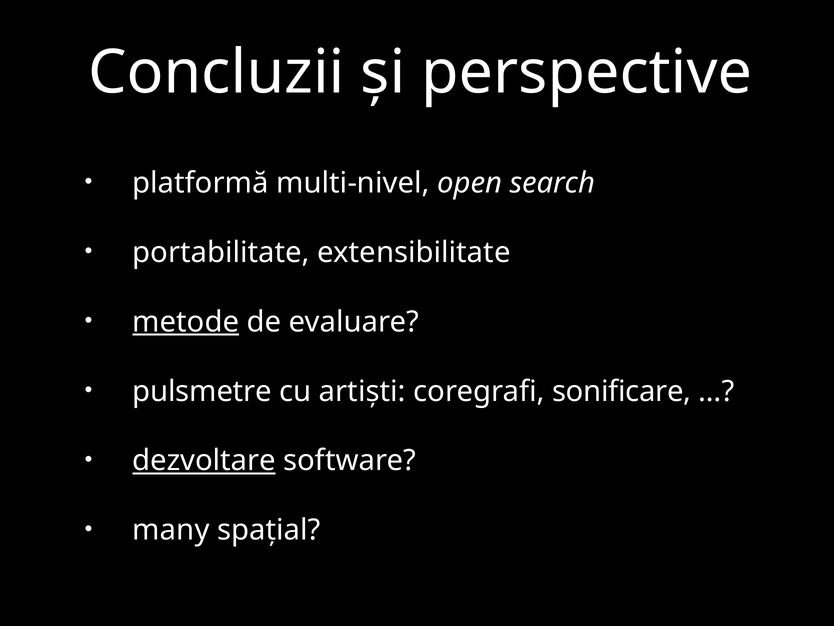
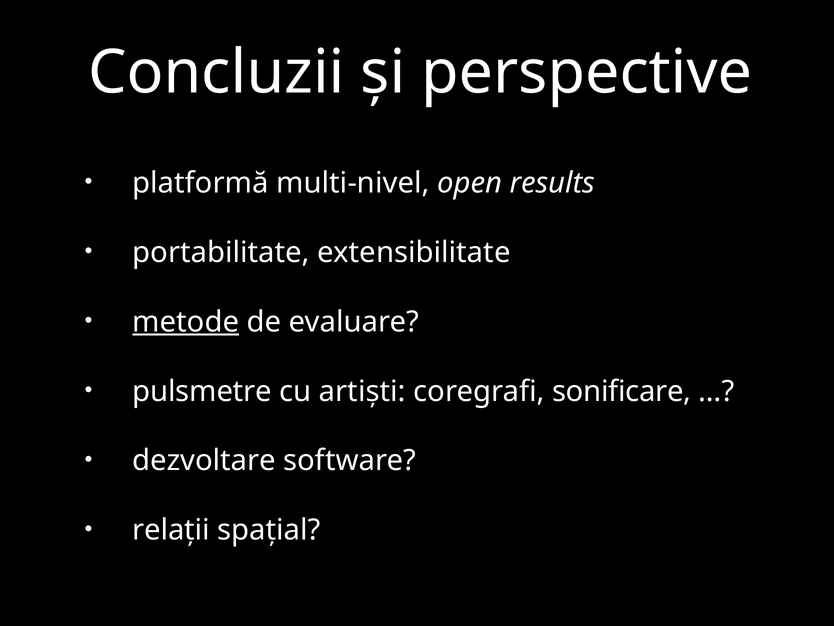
search: search -> results (552, 183)
dezvoltare underline: present -> none (204, 460)
many: many -> relații (171, 530)
